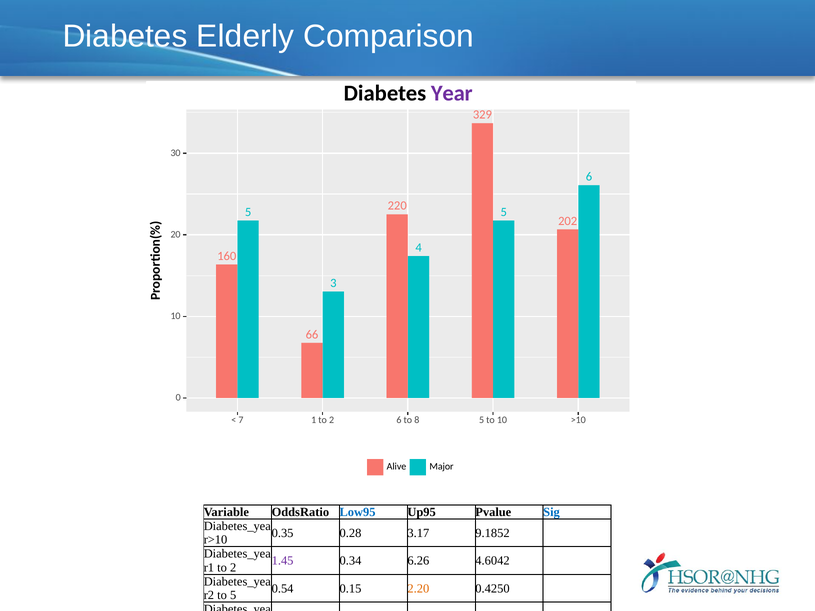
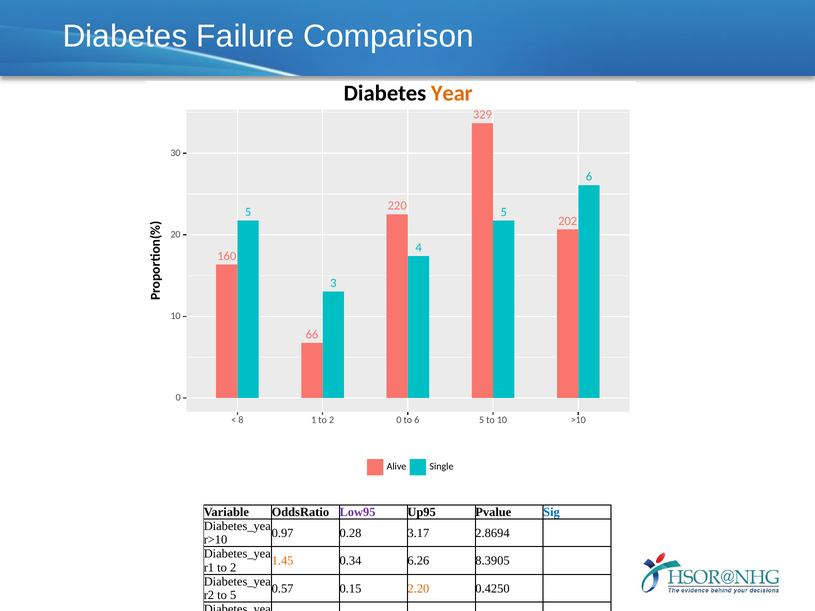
Elderly: Elderly -> Failure (245, 36)
Year colour: purple -> orange (452, 94)
7: 7 -> 8 (241, 420)
2 6: 6 -> 0 (399, 420)
to 8: 8 -> 6 (417, 420)
Major: Major -> Single (441, 467)
Low95 colour: blue -> purple (358, 512)
0.35: 0.35 -> 0.97 (283, 533)
9.1852: 9.1852 -> 2.8694 (492, 533)
1.45 colour: purple -> orange (283, 561)
4.6042: 4.6042 -> 8.3905 (492, 561)
0.54: 0.54 -> 0.57 (283, 589)
